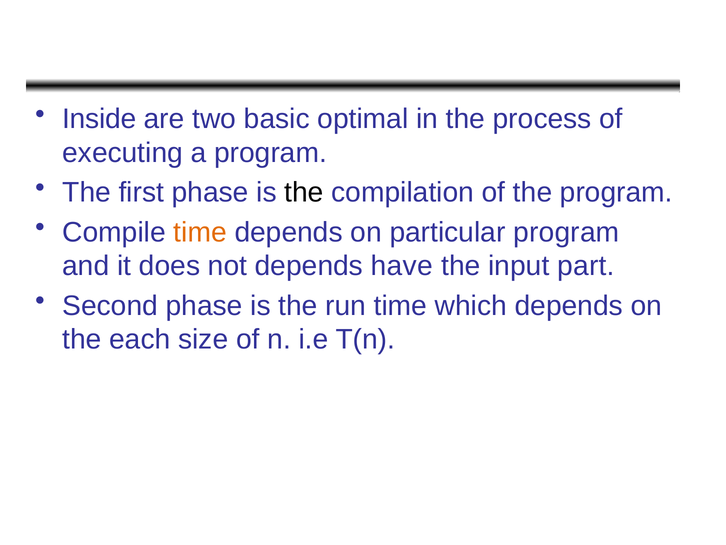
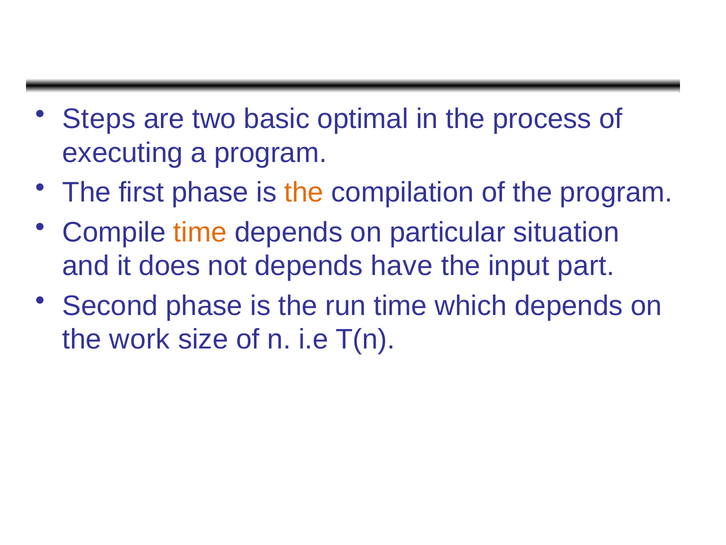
Inside: Inside -> Steps (99, 119)
the colour: black -> orange (304, 192)
particular program: program -> situation (566, 232)
each: each -> work (140, 339)
